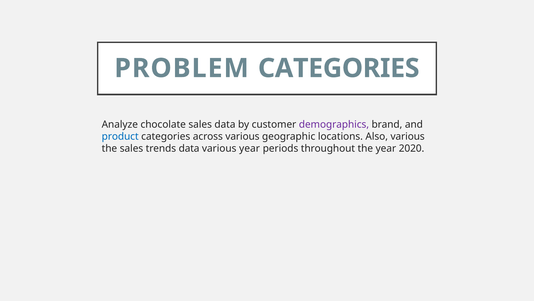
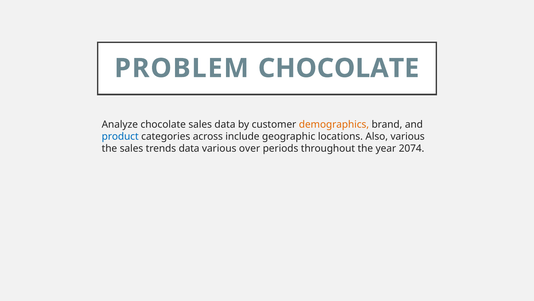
PROBLEM CATEGORIES: CATEGORIES -> CHOCOLATE (339, 68)
demographics colour: purple -> orange (334, 124)
across various: various -> include (242, 136)
various year: year -> over (250, 148)
2020: 2020 -> 2074 (412, 148)
